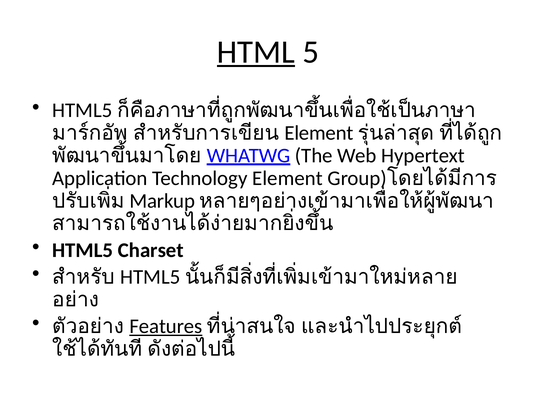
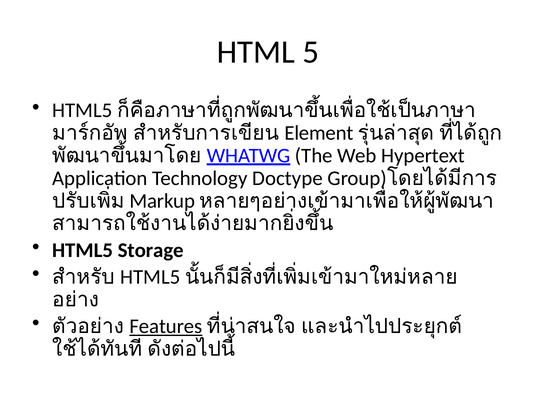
HTML underline: present -> none (256, 52)
Technology Element: Element -> Doctype (287, 178)
Charset: Charset -> Storage (151, 250)
